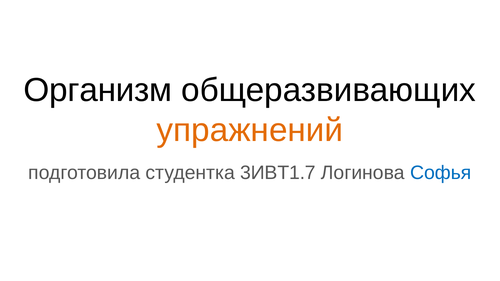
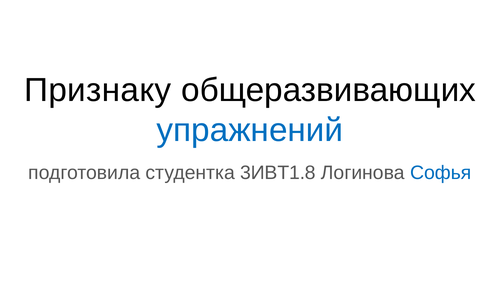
Организм: Организм -> Признаку (98, 90)
упражнений colour: orange -> blue (250, 130)
3ИВТ1.7: 3ИВТ1.7 -> 3ИВТ1.8 (278, 173)
